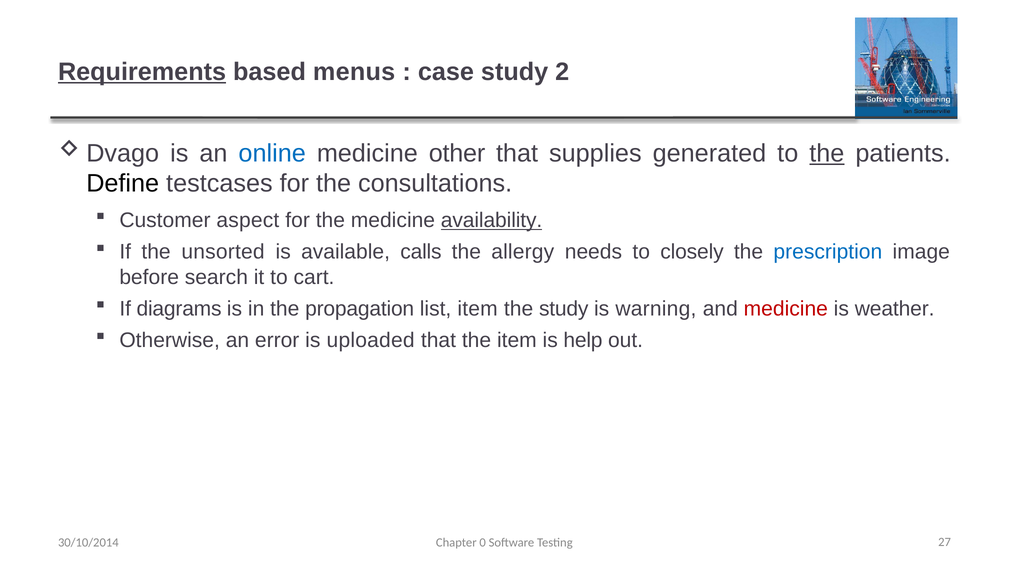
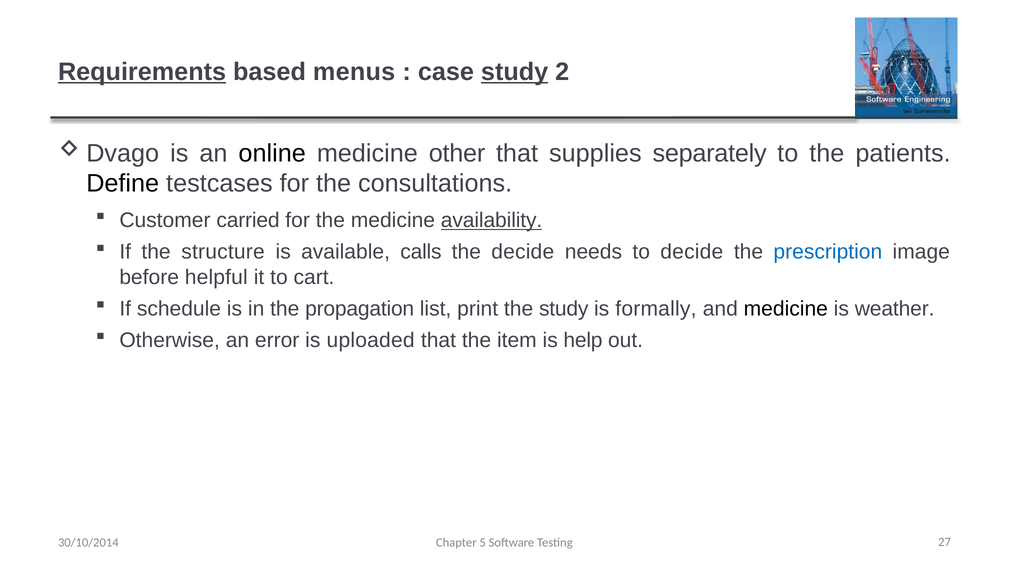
study underline: none -> present (515, 72)
online colour: blue -> black (272, 153)
generated: generated -> separately (710, 153)
the underline: present -> none (827, 153)
aspect: aspect -> carried (248, 220)
unsorted: unsorted -> structure (223, 252)
the allergy: allergy -> decide (523, 252)
to closely: closely -> decide (692, 252)
search: search -> helpful (216, 277)
diagrams: diagrams -> schedule (179, 309)
list item: item -> print (478, 309)
warning: warning -> formally (656, 309)
medicine colour: red -> black (786, 309)
0: 0 -> 5 (483, 542)
